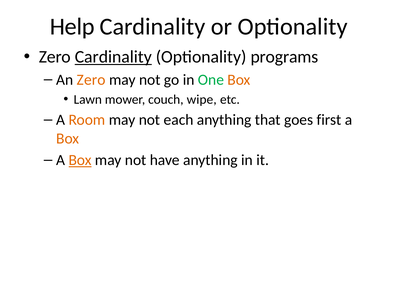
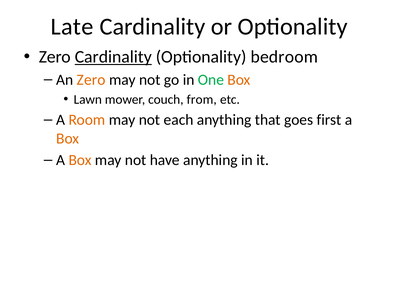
Help: Help -> Late (72, 27)
programs: programs -> bedroom (284, 57)
wipe: wipe -> from (202, 100)
Box underline: present -> none (80, 160)
